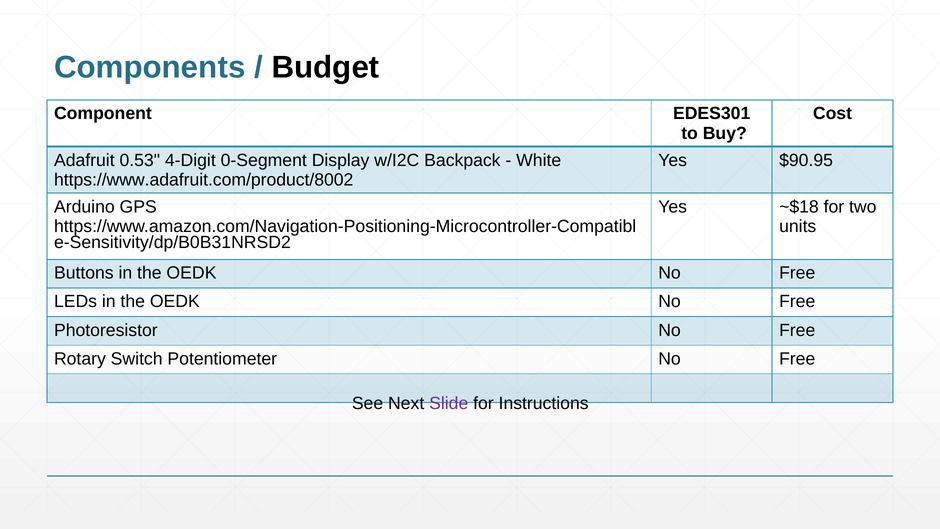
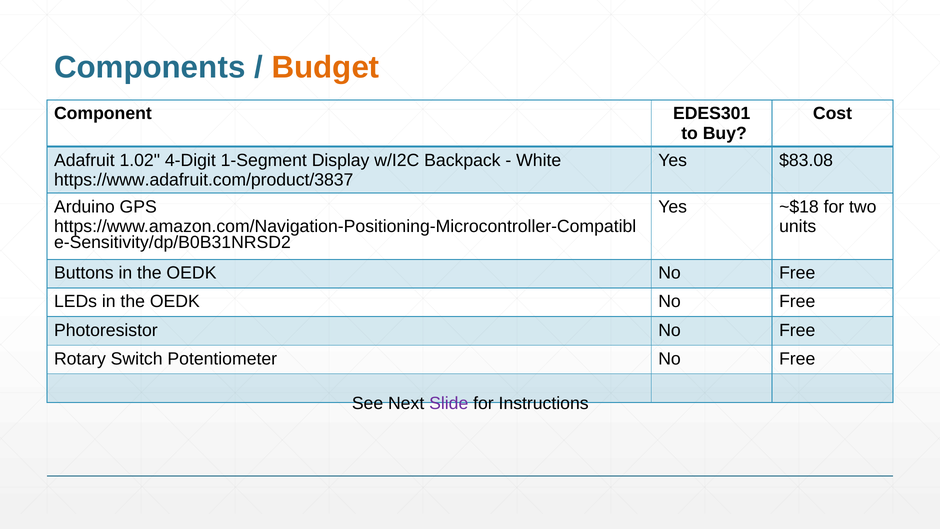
Budget colour: black -> orange (326, 67)
0.53: 0.53 -> 1.02 (140, 160)
0-Segment: 0-Segment -> 1-Segment (264, 160)
$90.95: $90.95 -> $83.08 (806, 160)
https://www.adafruit.com/product/8002: https://www.adafruit.com/product/8002 -> https://www.adafruit.com/product/3837 (204, 180)
